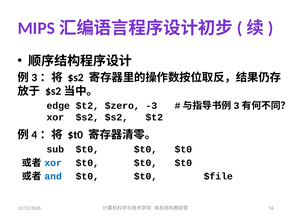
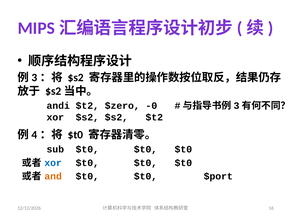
edge: edge -> andi (58, 106)
-3: -3 -> -0 (151, 106)
and colour: blue -> orange (53, 177)
$file: $file -> $port (218, 177)
